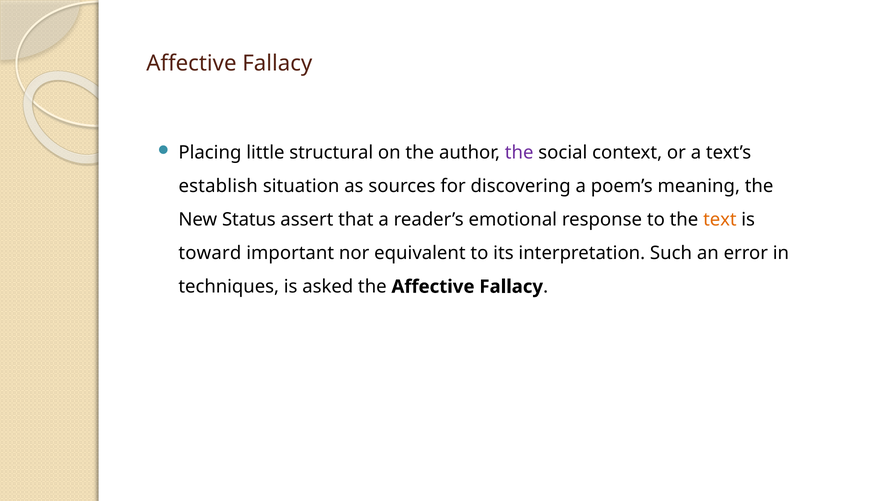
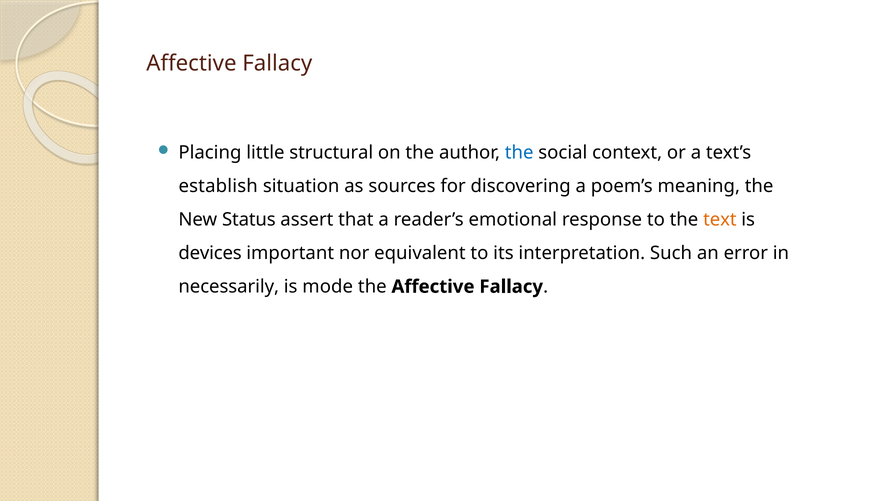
the colour: purple -> blue (519, 153)
toward: toward -> devices (210, 253)
techniques: techniques -> necessarily (229, 286)
asked: asked -> mode (328, 286)
